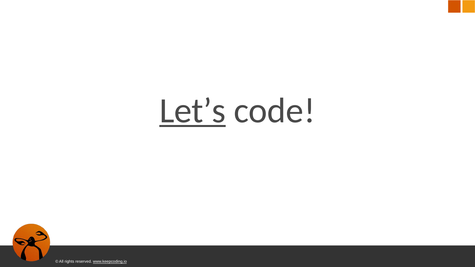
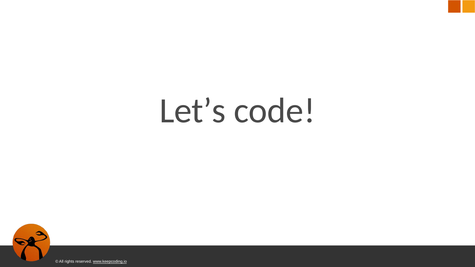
Let’s underline: present -> none (193, 111)
